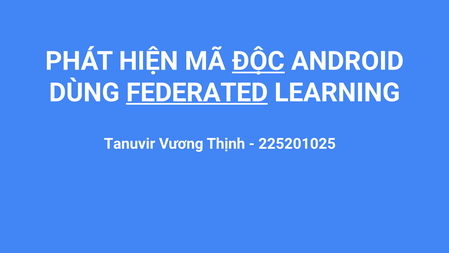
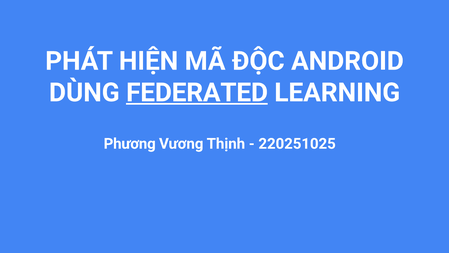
ĐỘC underline: present -> none (258, 61)
Tanuvir: Tanuvir -> Phương (130, 144)
225201025: 225201025 -> 220251025 (297, 144)
